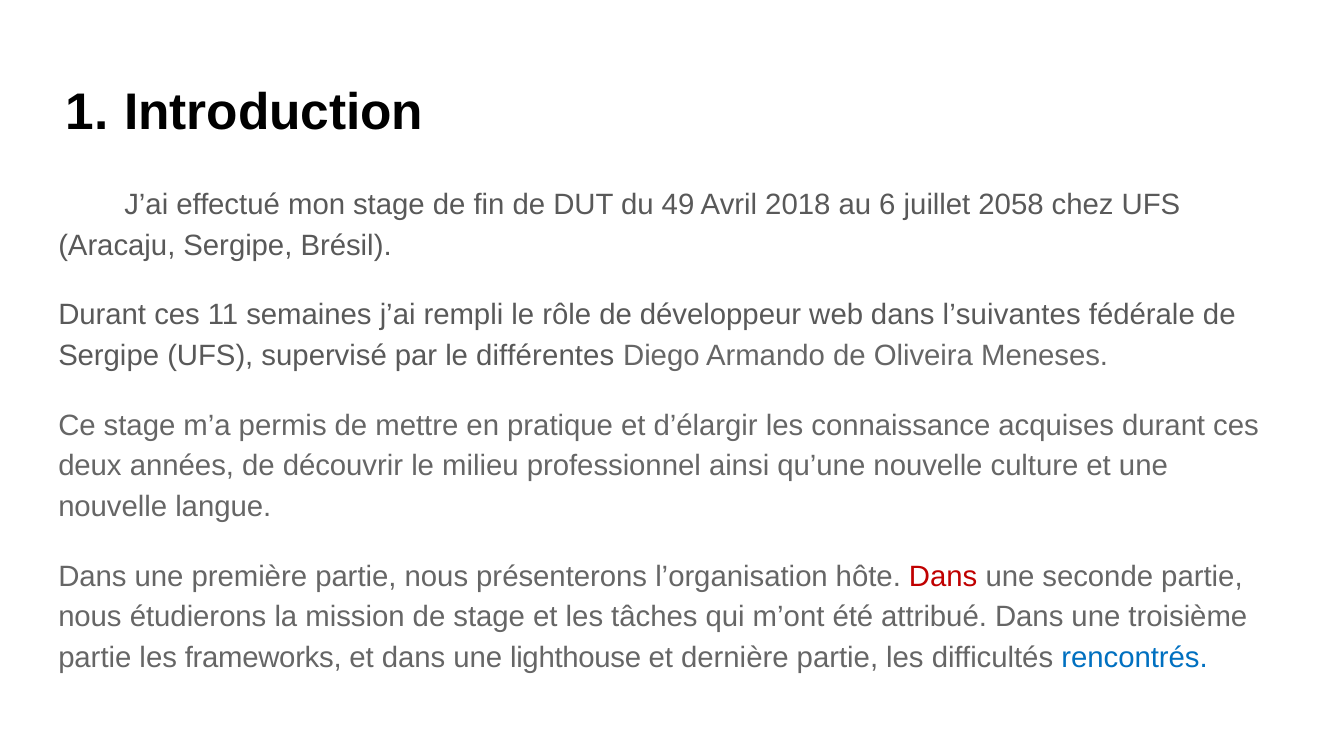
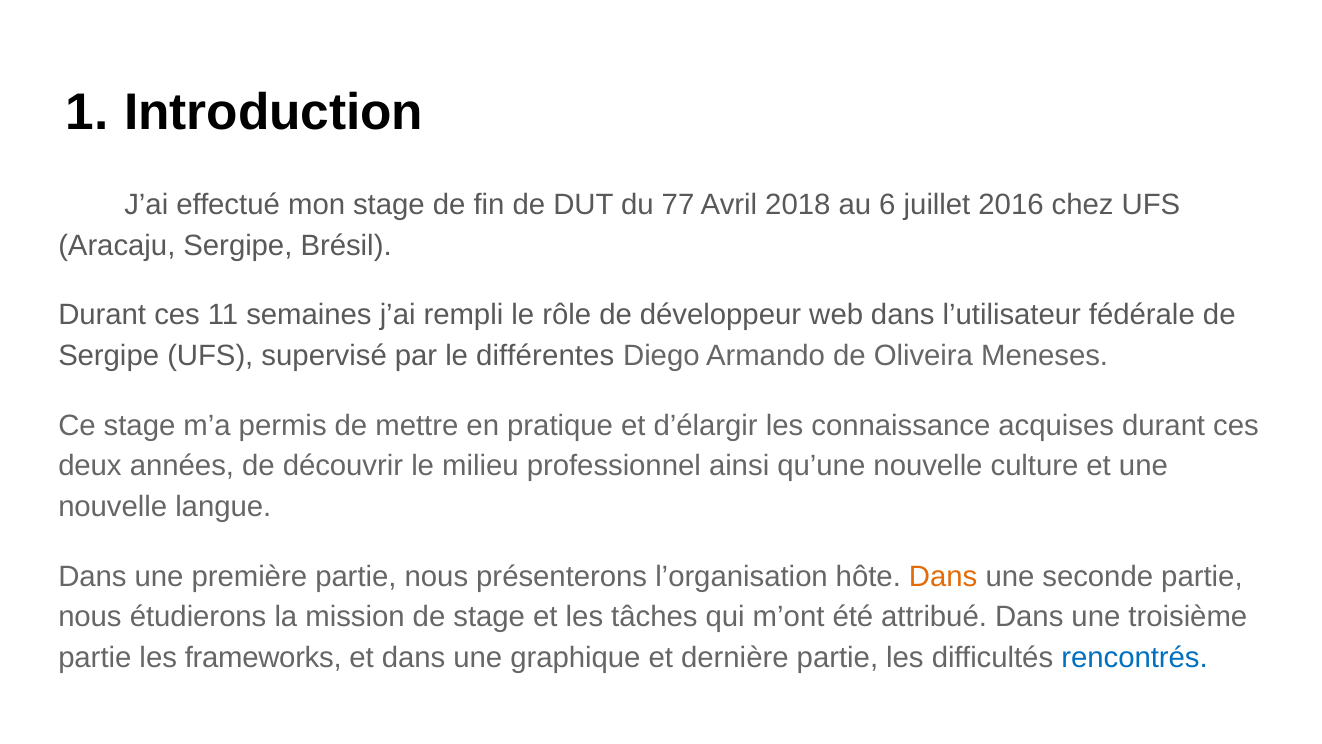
49: 49 -> 77 (678, 205)
2058: 2058 -> 2016 (1011, 205)
l’suivantes: l’suivantes -> l’utilisateur (1012, 315)
Dans colour: red -> orange (943, 576)
lighthouse: lighthouse -> graphique (575, 657)
